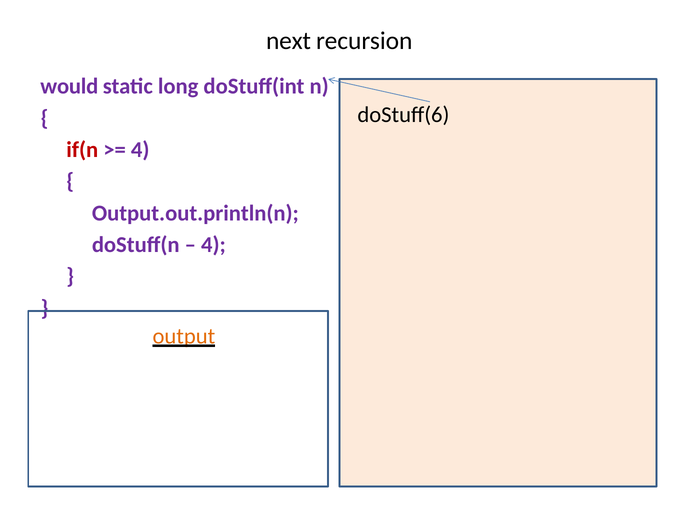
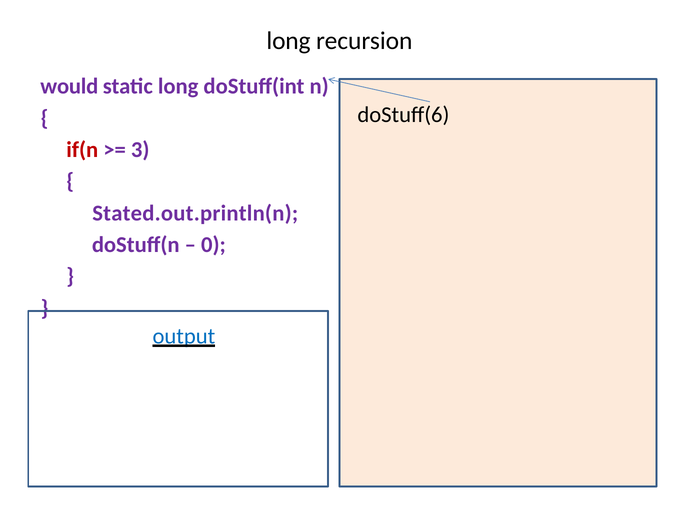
next: next -> long (289, 41)
4: 4 -> 3 (140, 150)
Output.out.println(n: Output.out.println(n -> Stated.out.println(n (195, 213)
4: 4 -> 0 (213, 245)
output colour: orange -> blue (184, 336)
